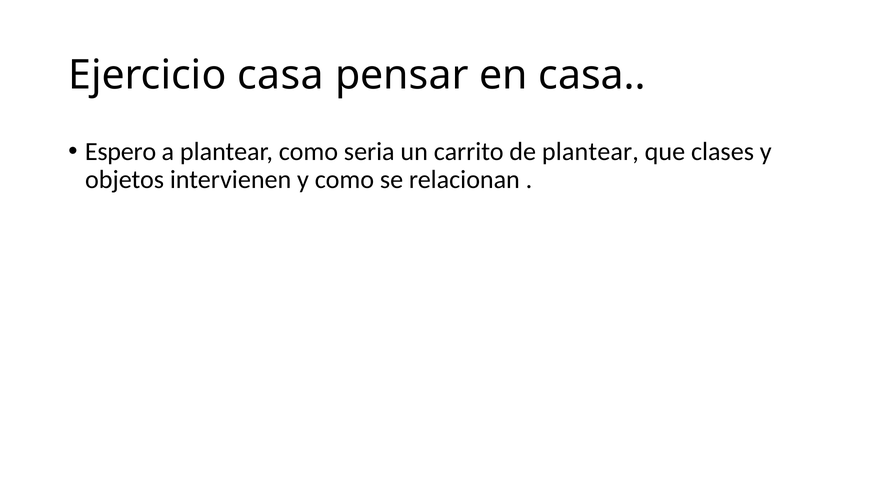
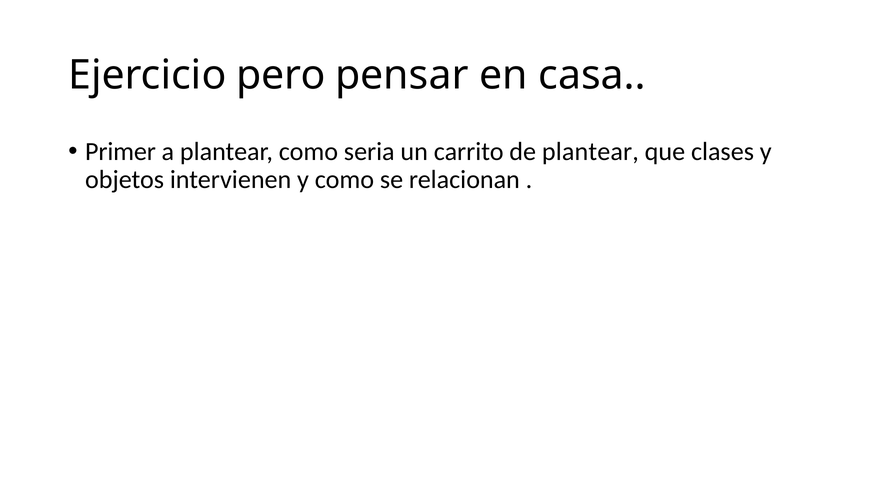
Ejercicio casa: casa -> pero (281, 75)
Espero: Espero -> Primer (120, 151)
